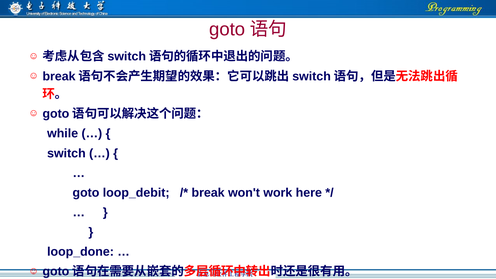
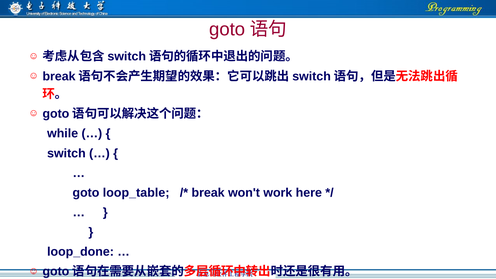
loop_debit: loop_debit -> loop_table (136, 193)
